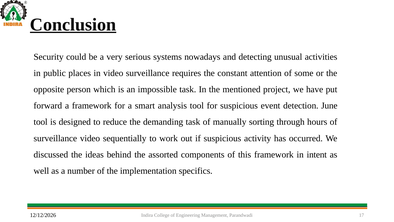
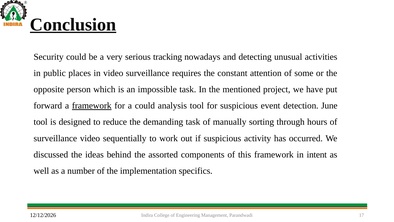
systems: systems -> tracking (168, 57)
framework underline: none -> present (92, 106)
a smart: smart -> could (145, 106)
